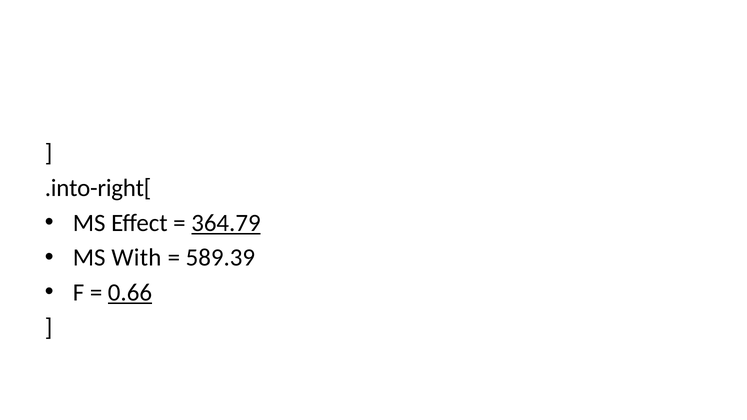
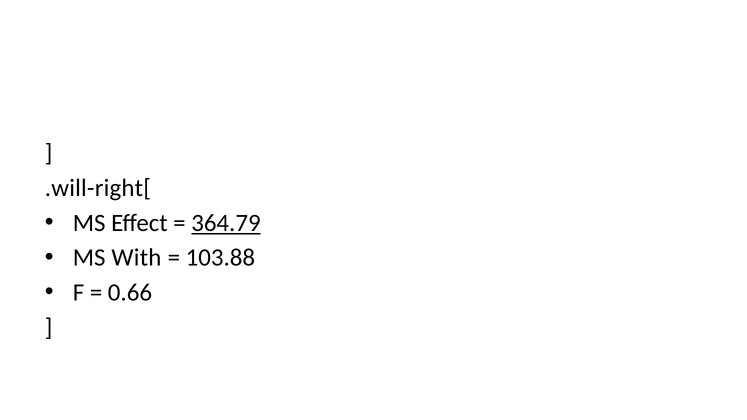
.into-right[: .into-right[ -> .will-right[ (98, 188)
589.39: 589.39 -> 103.88 (220, 258)
0.66 underline: present -> none (130, 293)
